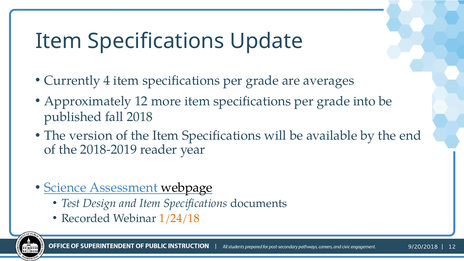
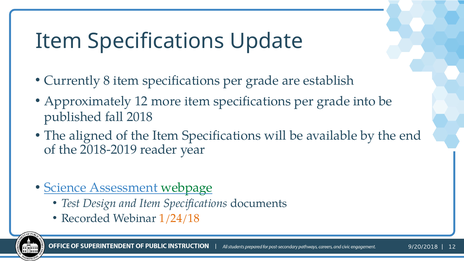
4: 4 -> 8 (107, 80)
averages: averages -> establish (329, 80)
version: version -> aligned (91, 136)
webpage colour: black -> green (187, 188)
